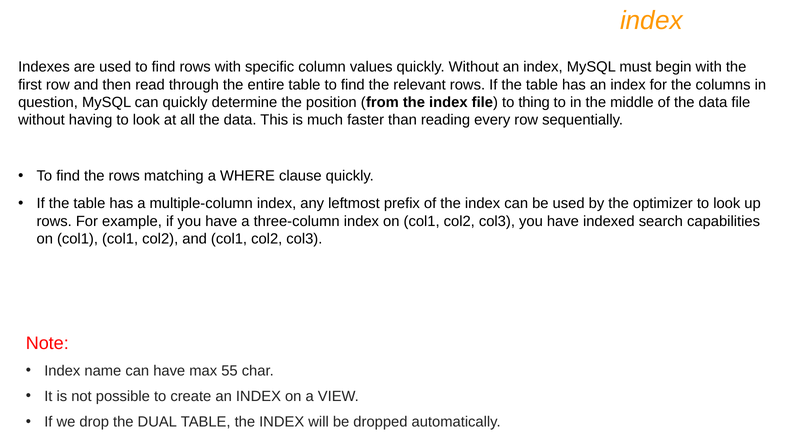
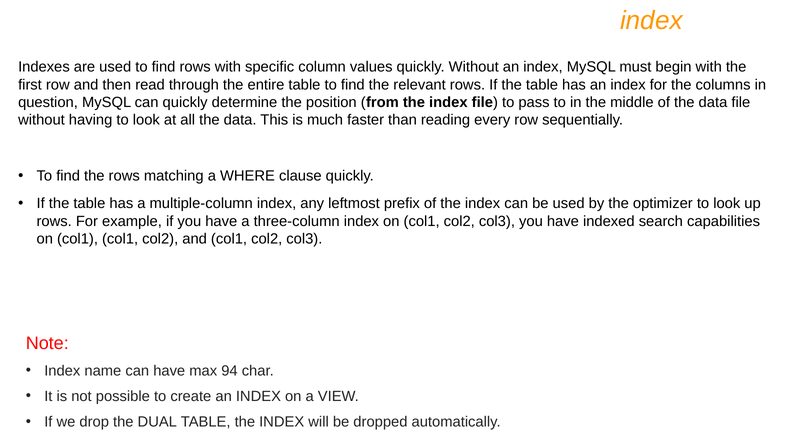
thing: thing -> pass (534, 102)
55: 55 -> 94 (230, 371)
